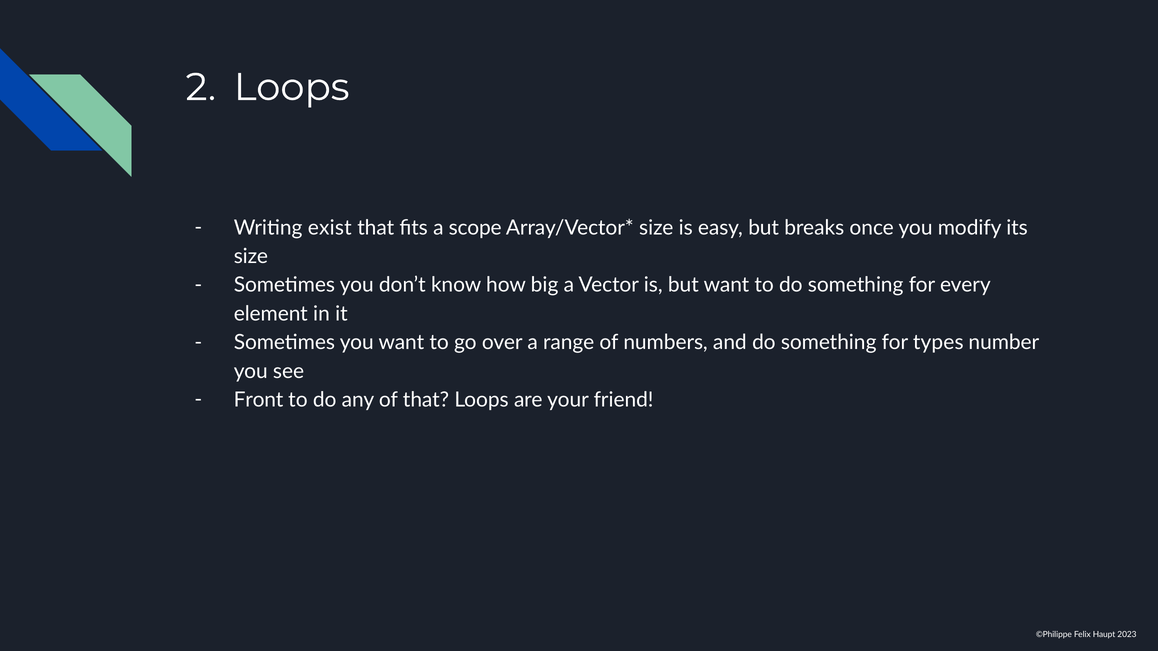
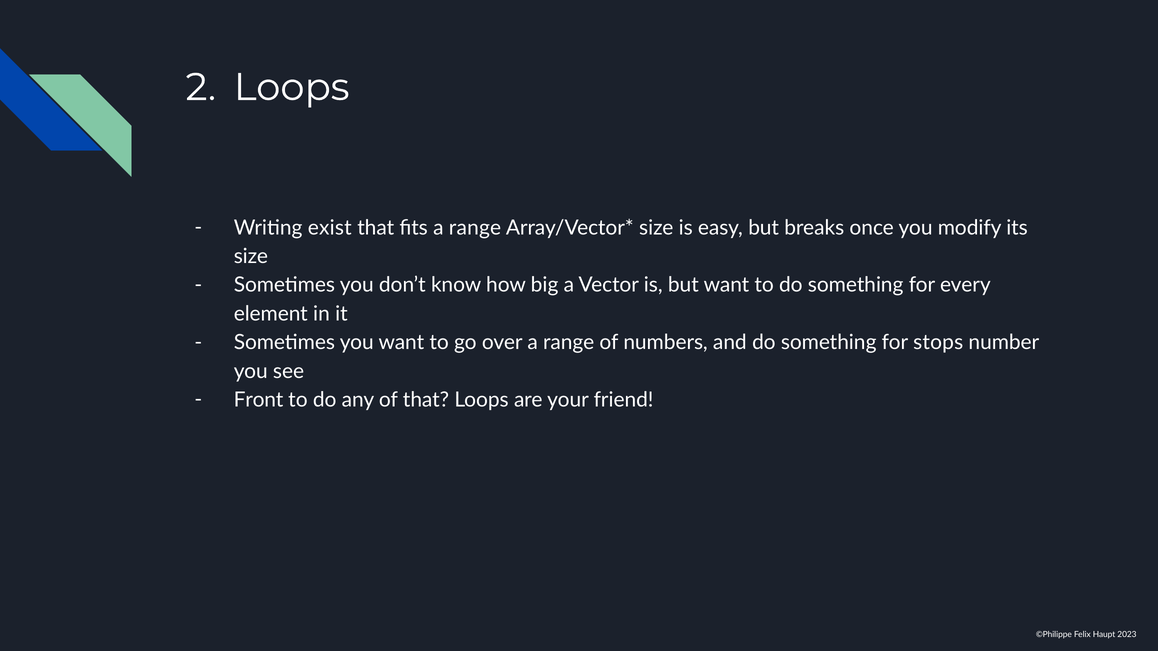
fits a scope: scope -> range (475, 228)
types: types -> stops (938, 343)
